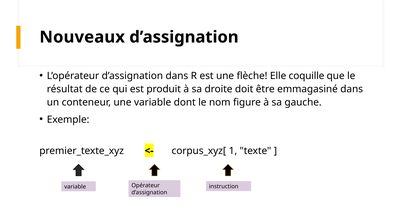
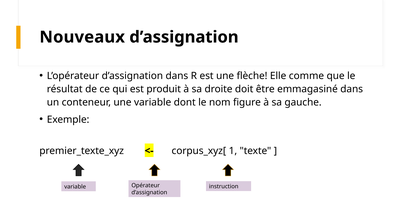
coquille: coquille -> comme (306, 76)
